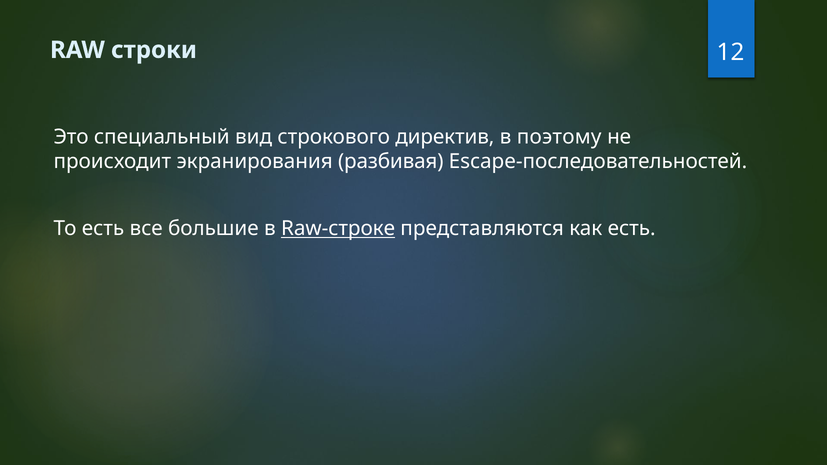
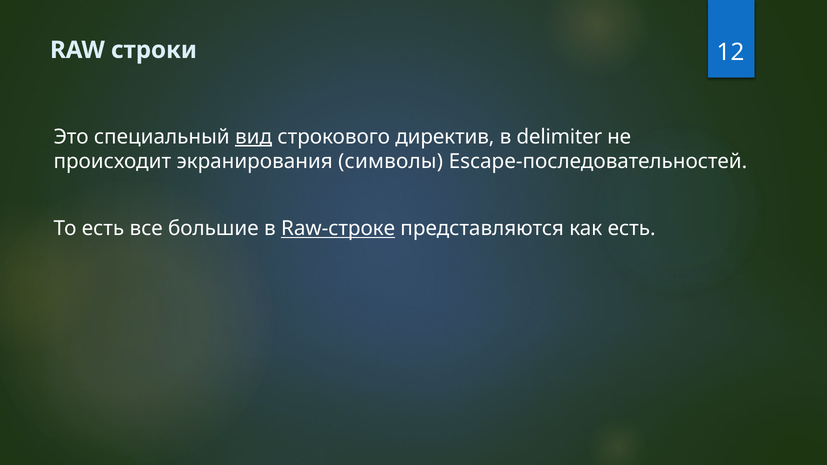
вид underline: none -> present (254, 137)
поэтому: поэтому -> delimiter (559, 137)
разбивая: разбивая -> символы (391, 162)
